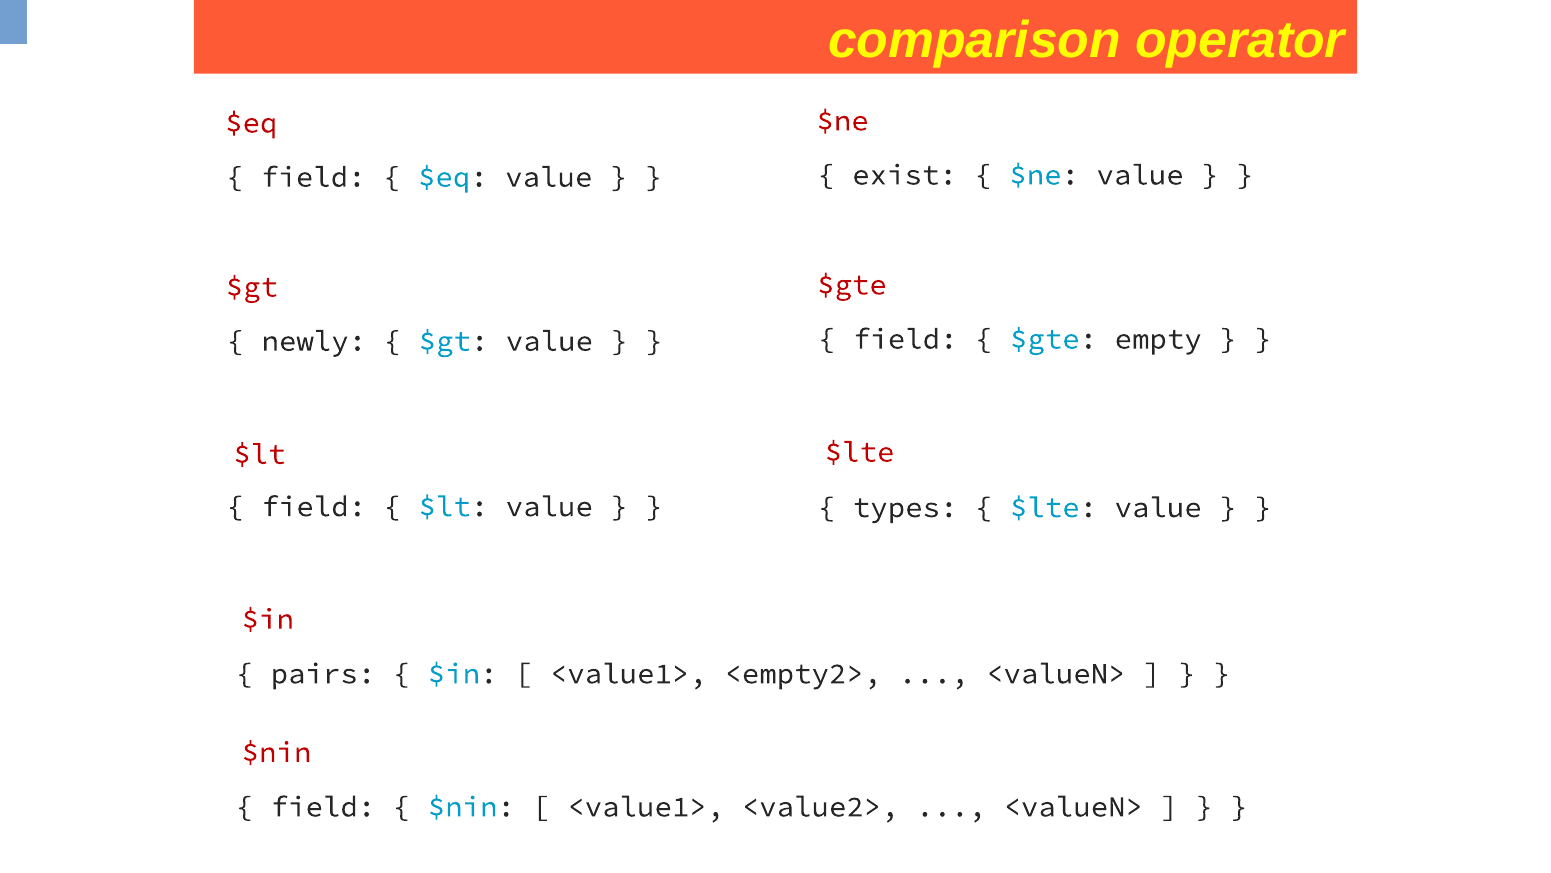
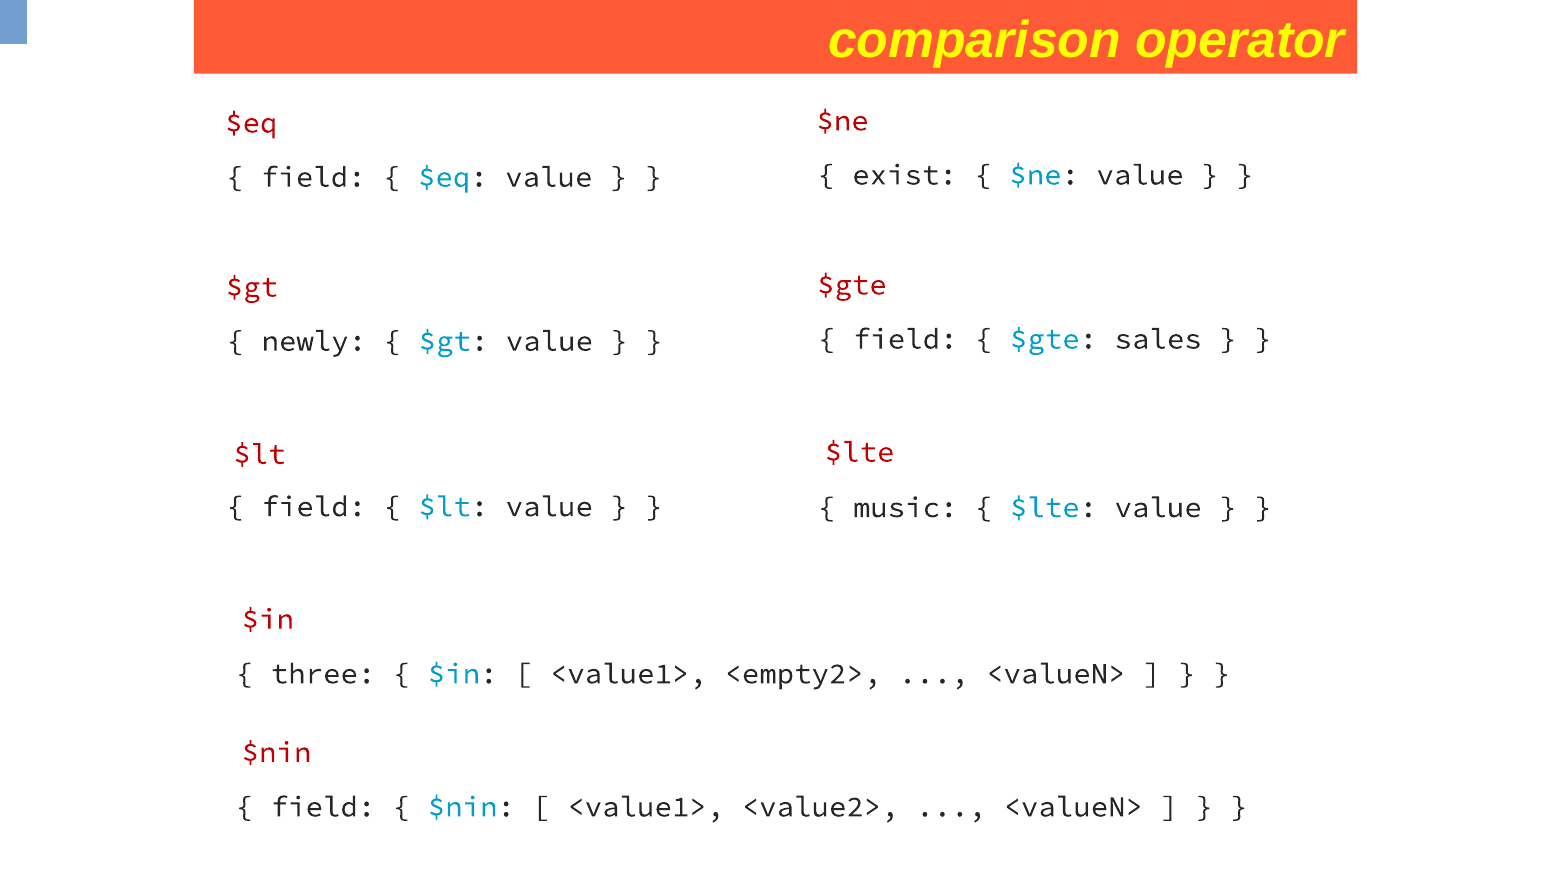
empty: empty -> sales (1158, 339)
types: types -> music (905, 507)
pairs: pairs -> three (323, 673)
